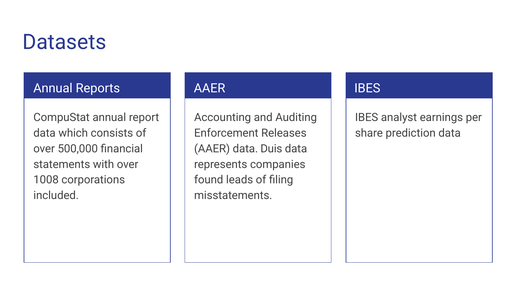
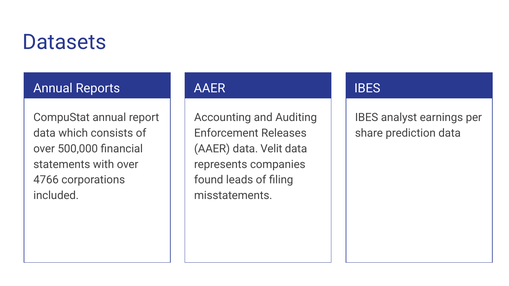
Duis: Duis -> Velit (271, 149)
1008: 1008 -> 4766 (46, 180)
